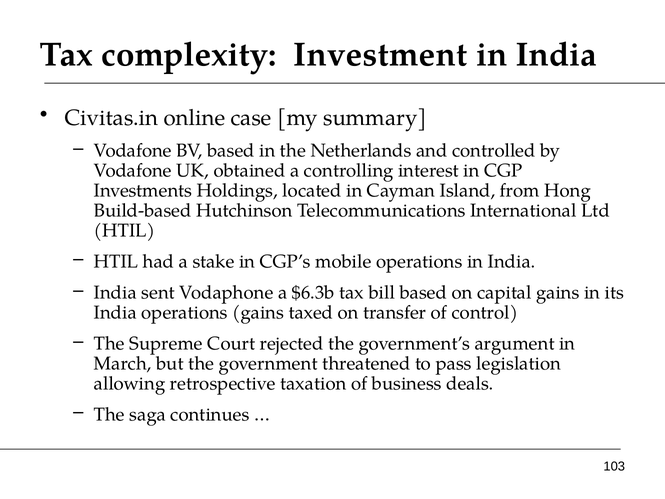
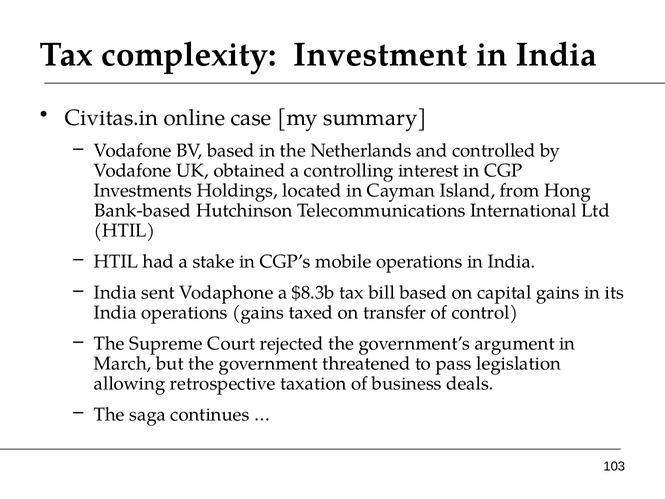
Build-based: Build-based -> Bank-based (143, 210)
$6.3b: $6.3b -> $8.3b (313, 292)
